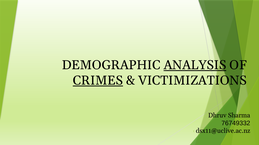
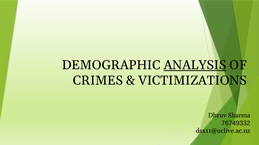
CRIMES underline: present -> none (98, 81)
